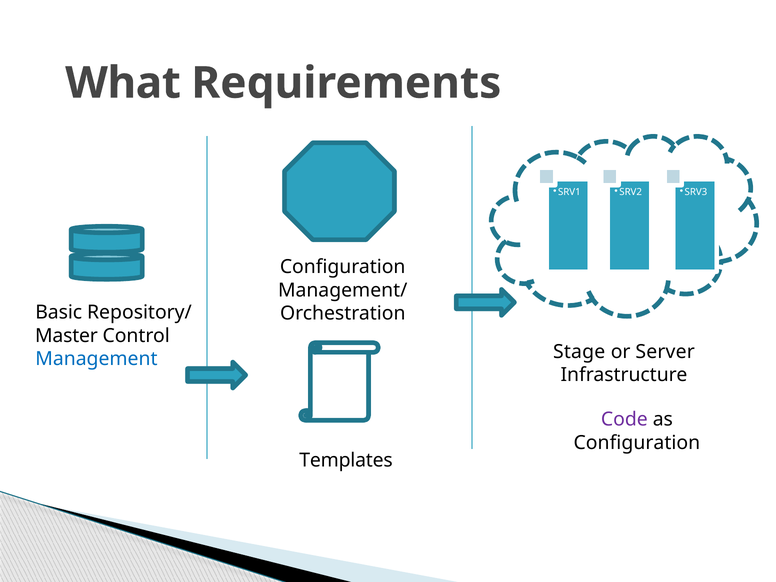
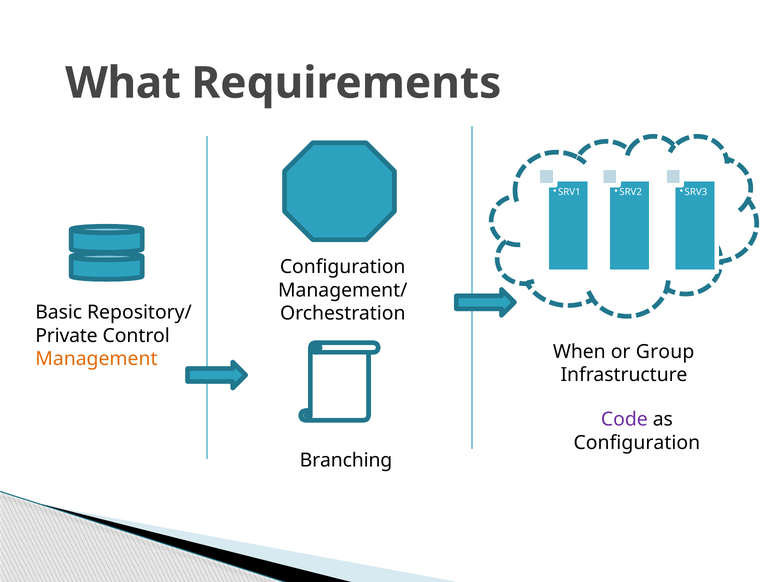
Master: Master -> Private (66, 336)
Stage: Stage -> When (579, 352)
Server: Server -> Group (665, 352)
Management colour: blue -> orange (96, 359)
Templates: Templates -> Branching (346, 460)
